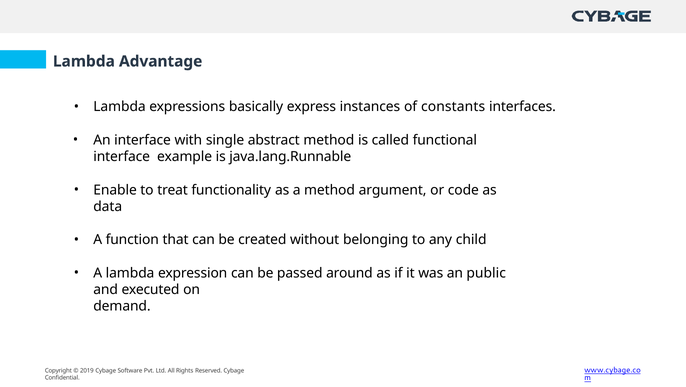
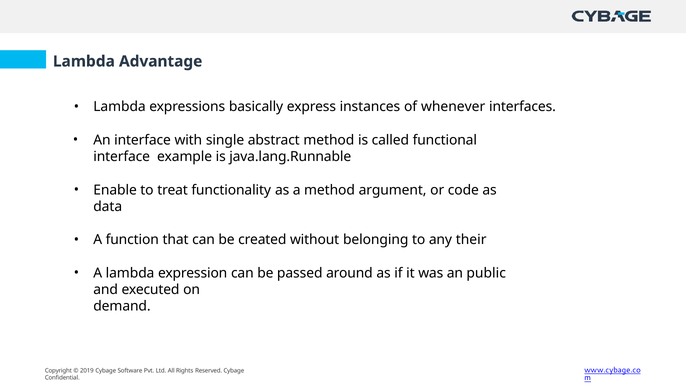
constants: constants -> whenever (453, 107)
child: child -> their (471, 239)
